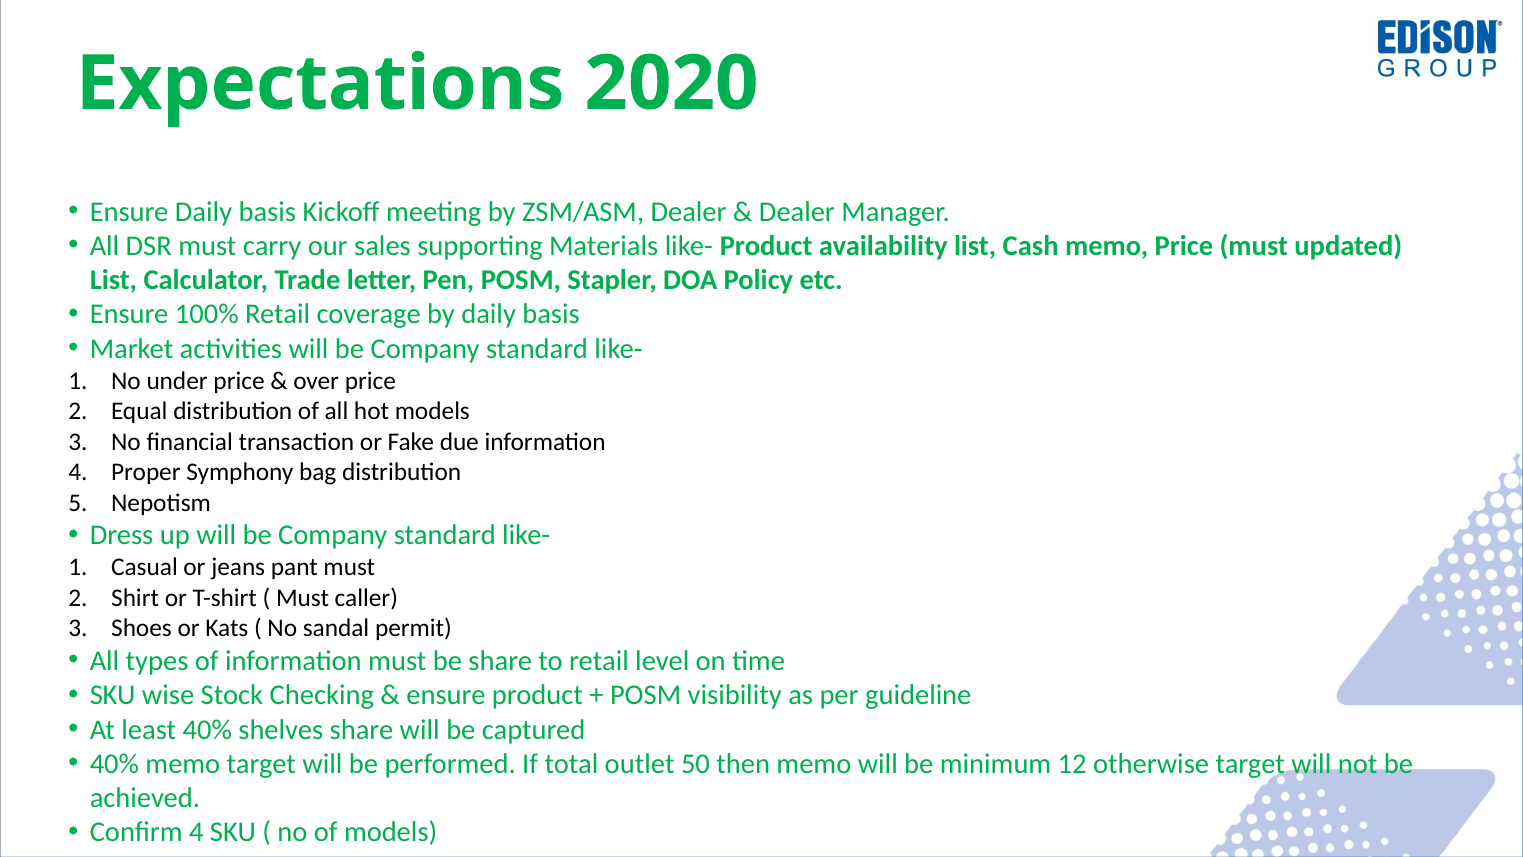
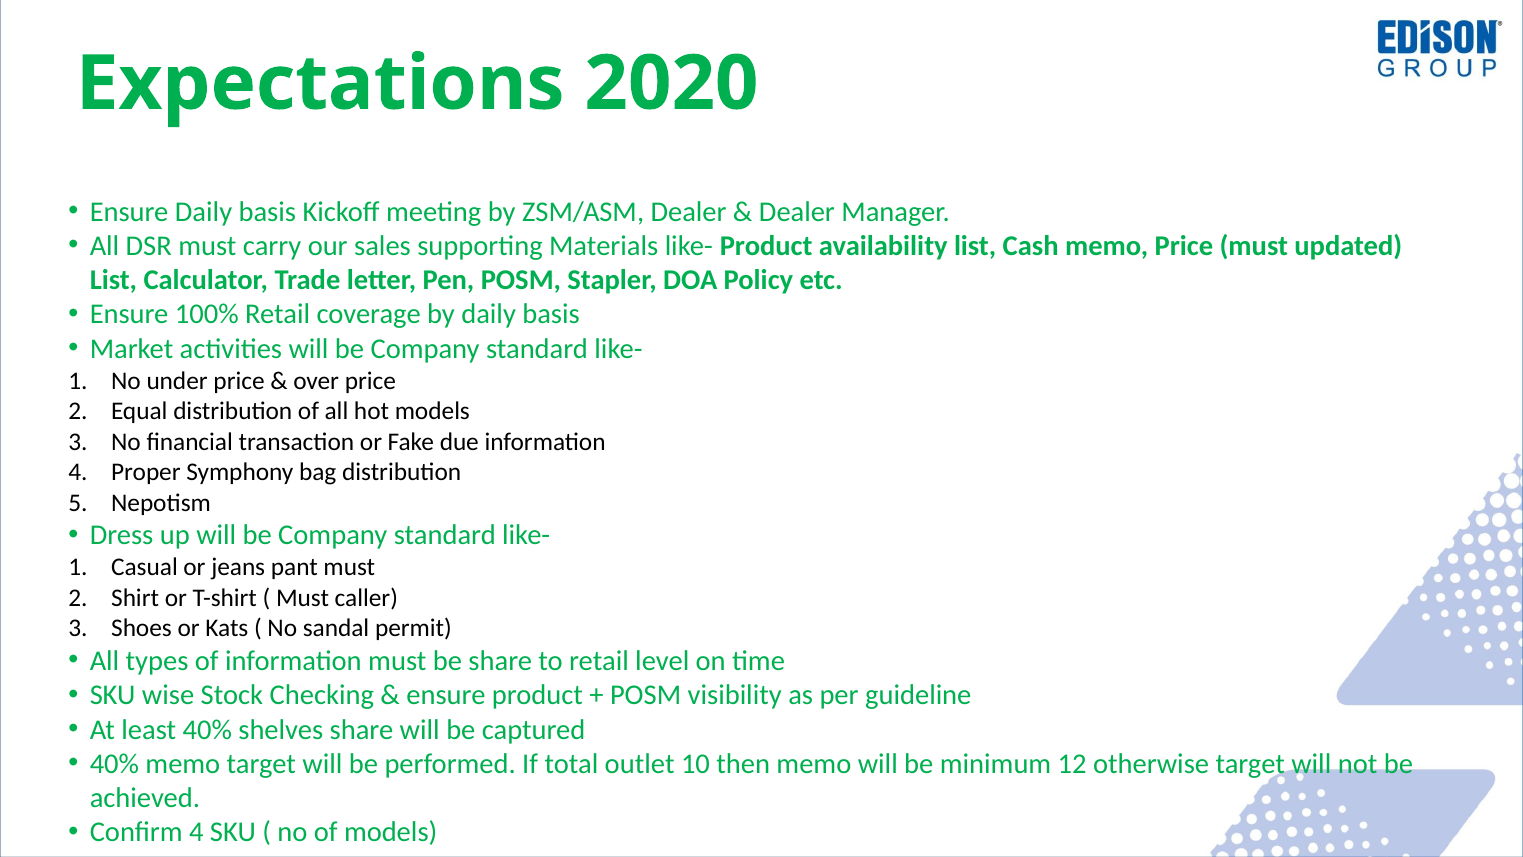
50: 50 -> 10 (695, 764)
